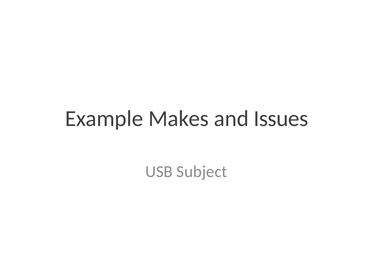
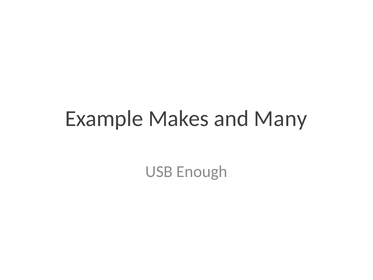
Issues: Issues -> Many (281, 118)
Subject: Subject -> Enough (202, 171)
